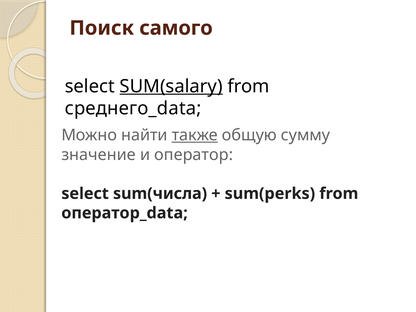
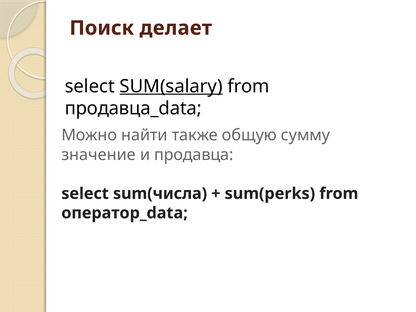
самого: самого -> делает (176, 28)
среднего_data: среднего_data -> продавца_data (133, 108)
также underline: present -> none (195, 135)
оператор: оператор -> продавца (194, 155)
